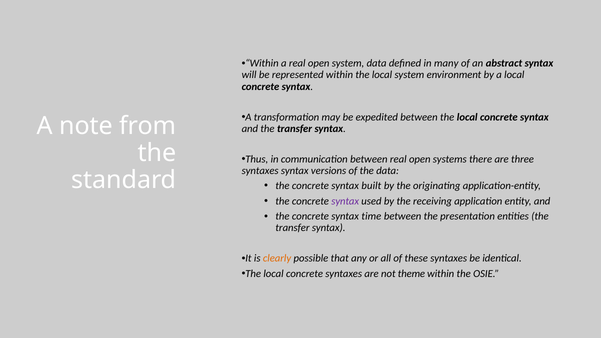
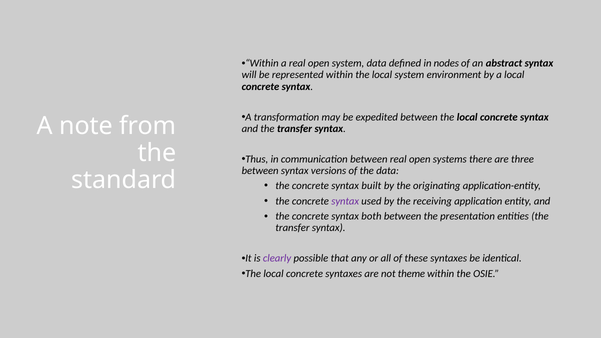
many: many -> nodes (446, 63)
syntaxes: syntaxes -> between (260, 171)
time: time -> both (371, 216)
clearly colour: orange -> purple (277, 259)
